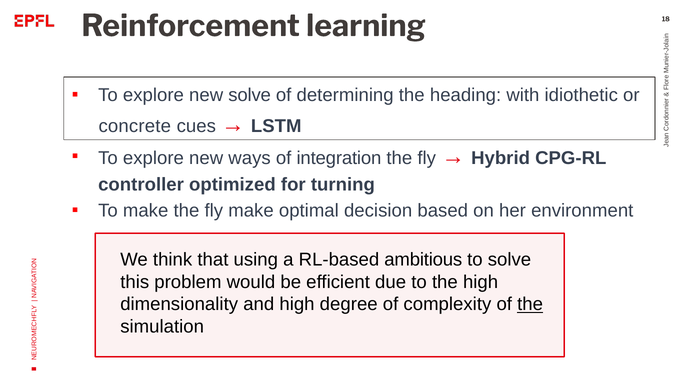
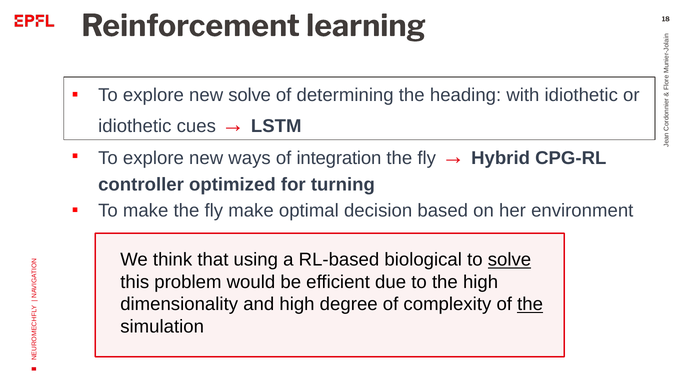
concrete: concrete -> idiothetic (135, 126)
ambitious: ambitious -> biological (423, 260)
solve underline: none -> present (509, 260)
